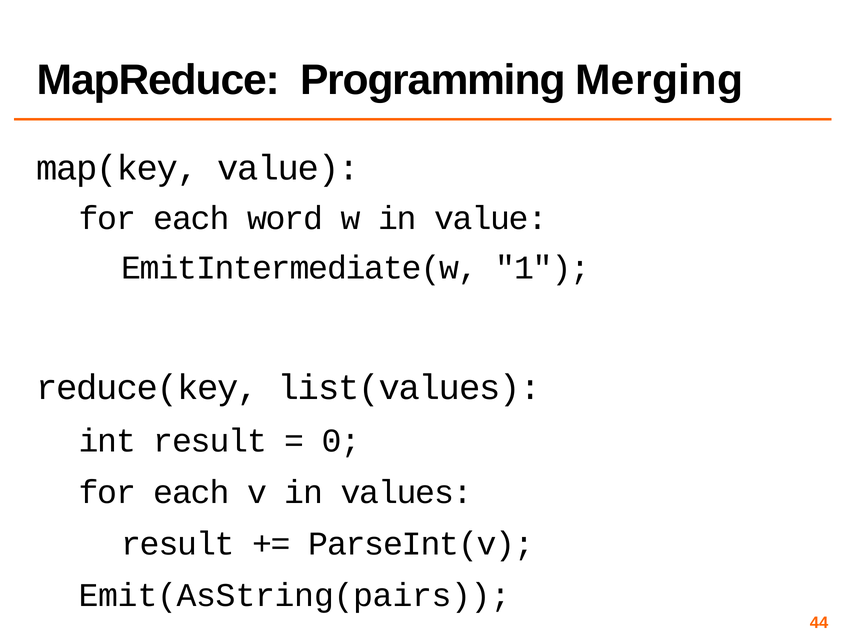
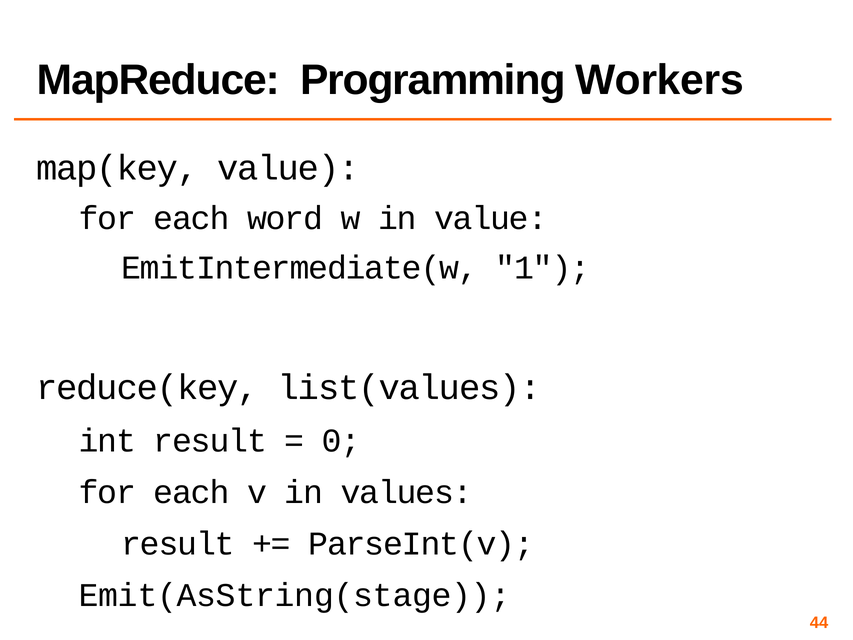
Merging: Merging -> Workers (659, 80)
Emit(AsString(pairs: Emit(AsString(pairs -> Emit(AsString(stage (295, 595)
